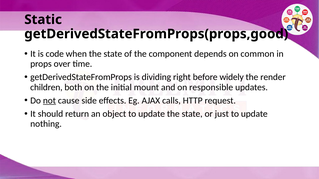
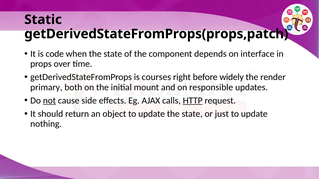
getDerivedStateFromProps(props,good: getDerivedStateFromProps(props,good -> getDerivedStateFromProps(props,patch (156, 34)
common: common -> interface (257, 54)
dividing: dividing -> courses (156, 77)
children: children -> primary (46, 87)
HTTP underline: none -> present (193, 101)
